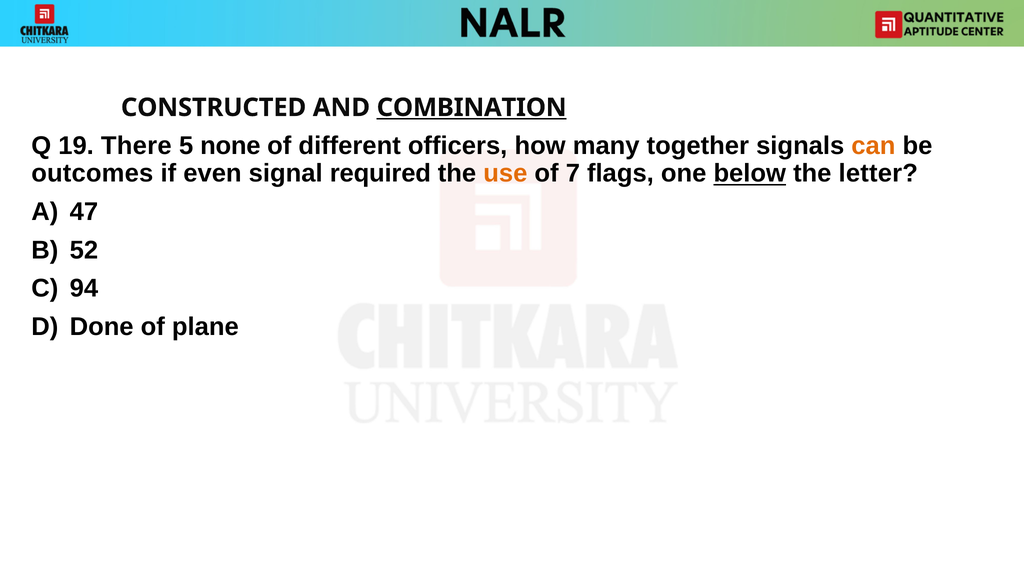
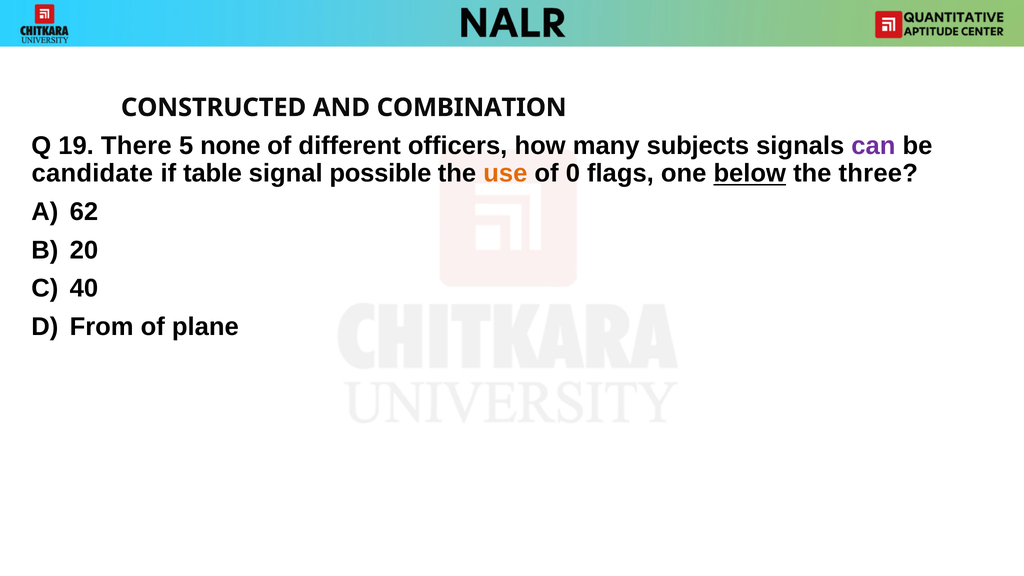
COMBINATION underline: present -> none (472, 108)
together: together -> subjects (698, 146)
can colour: orange -> purple (873, 146)
outcomes: outcomes -> candidate (92, 174)
even: even -> table (213, 174)
required: required -> possible (380, 174)
7: 7 -> 0 (573, 174)
letter: letter -> three (878, 174)
47: 47 -> 62 (84, 212)
52: 52 -> 20 (84, 250)
94: 94 -> 40 (84, 288)
Done: Done -> From (102, 327)
